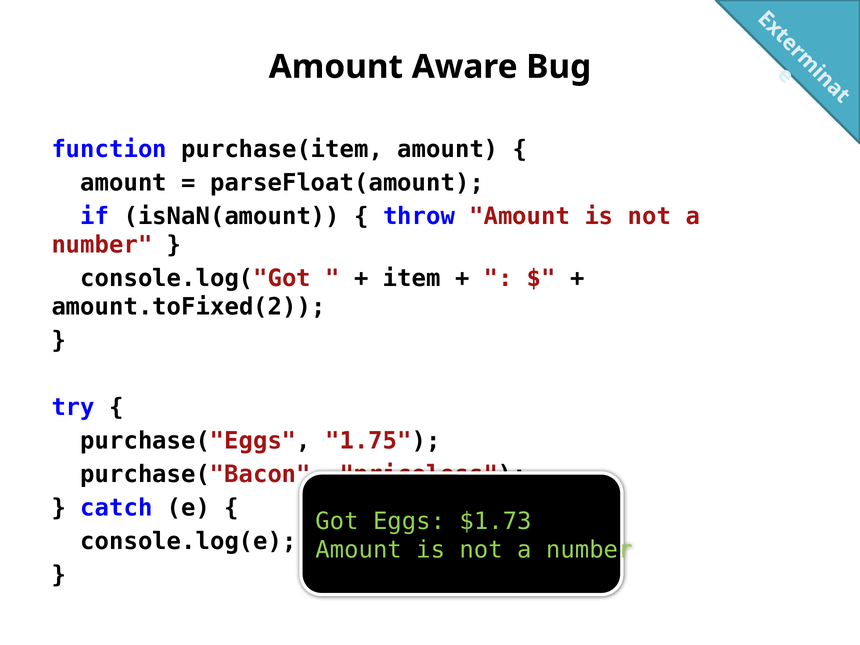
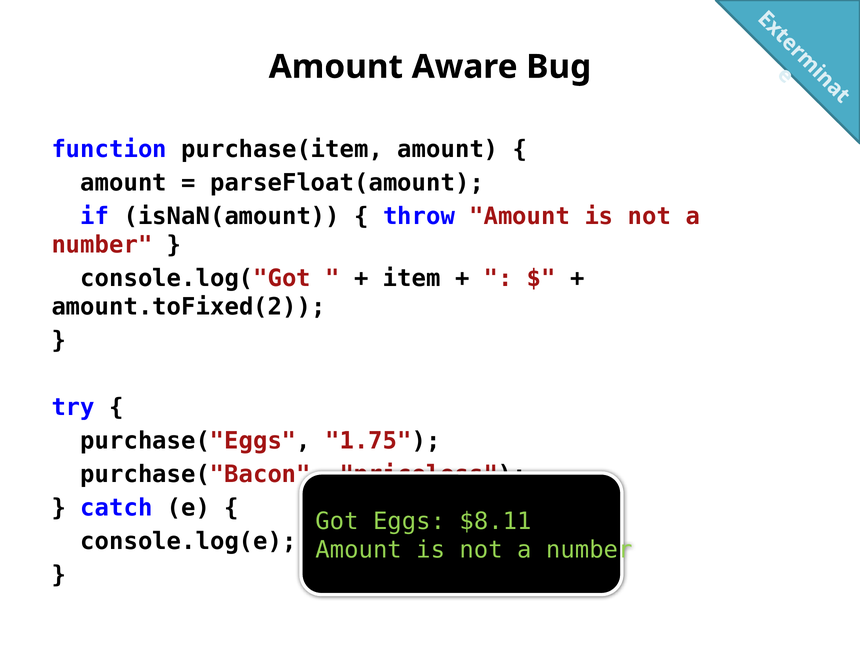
$1.73: $1.73 -> $8.11 (495, 521)
